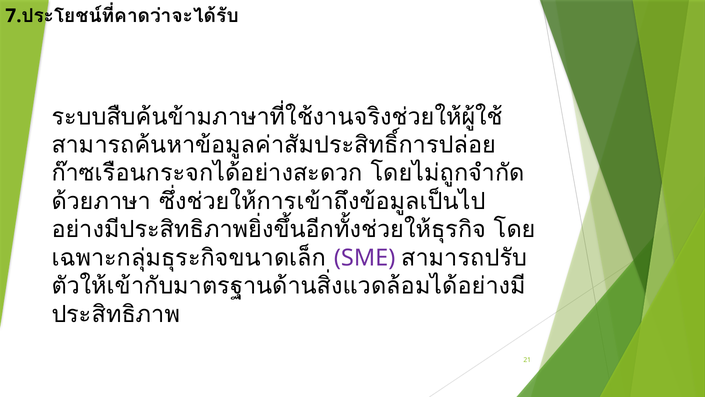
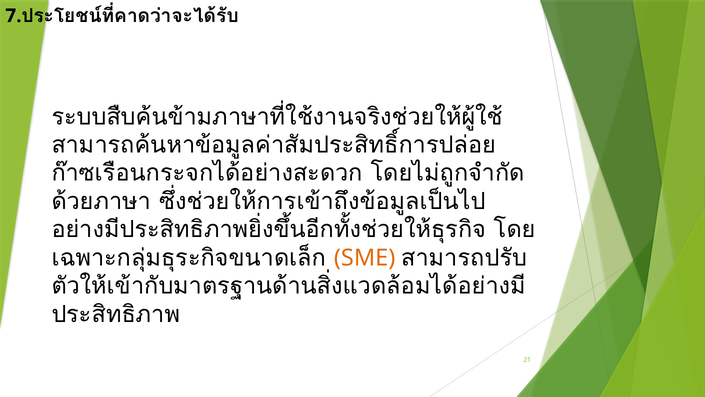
SME colour: purple -> orange (365, 258)
